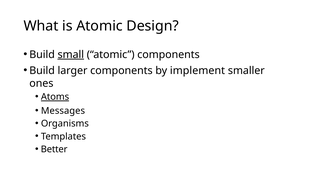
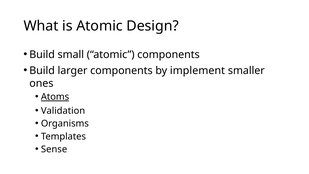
small underline: present -> none (71, 55)
Messages: Messages -> Validation (63, 111)
Better: Better -> Sense (54, 149)
